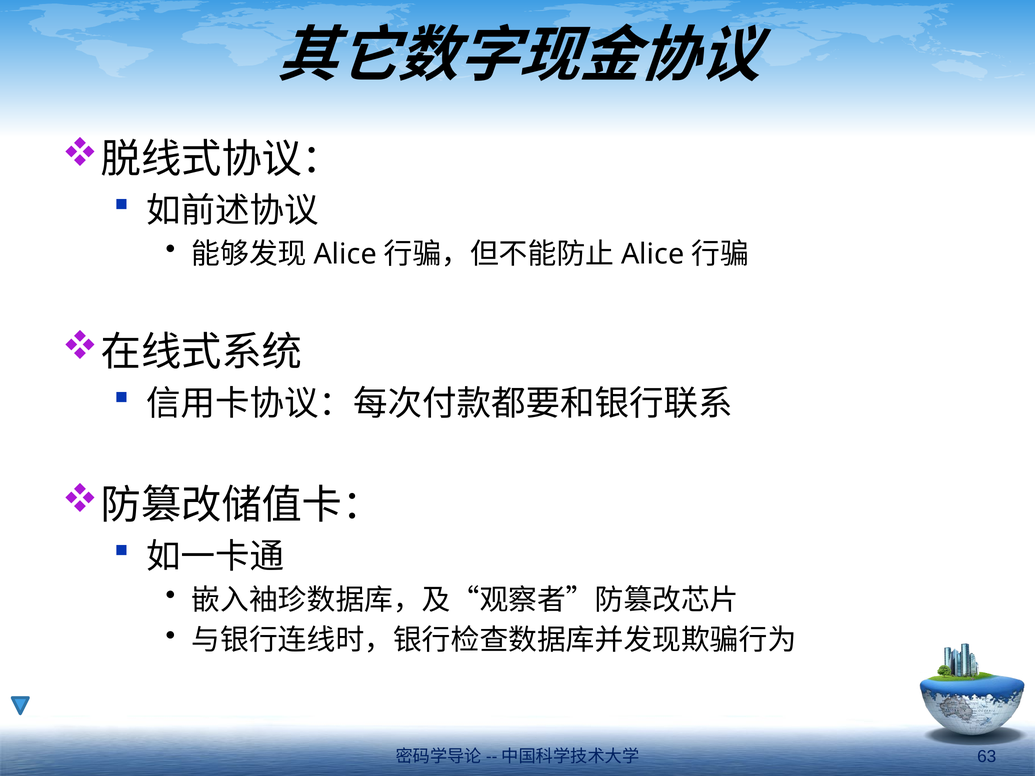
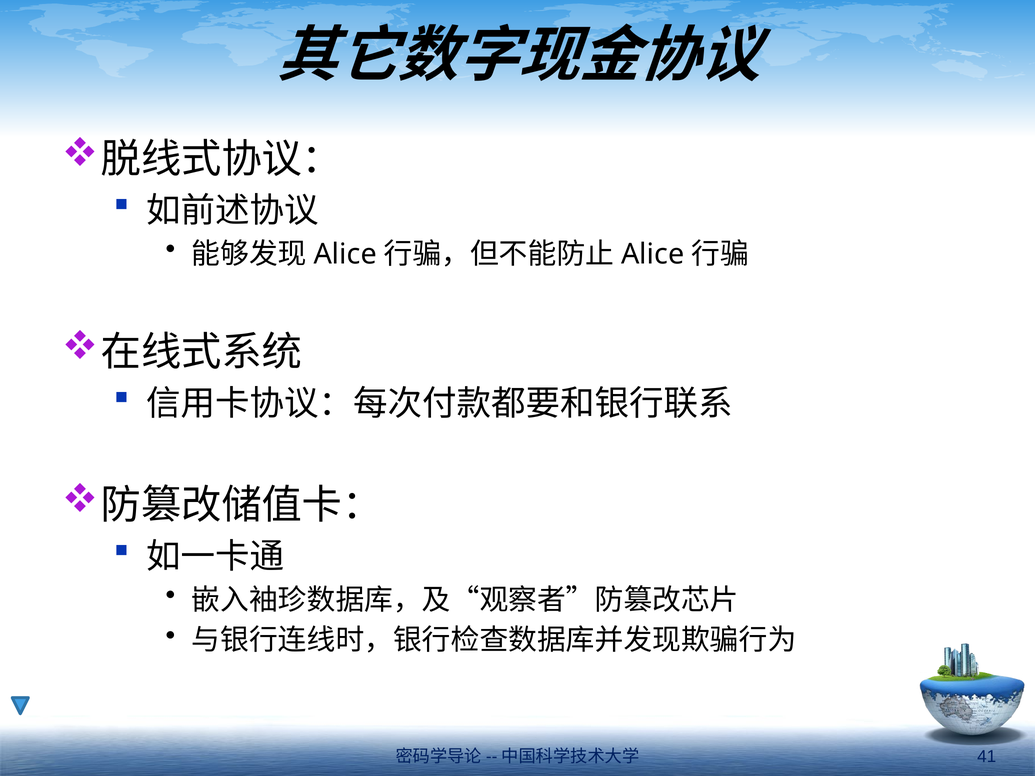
63: 63 -> 41 (987, 757)
